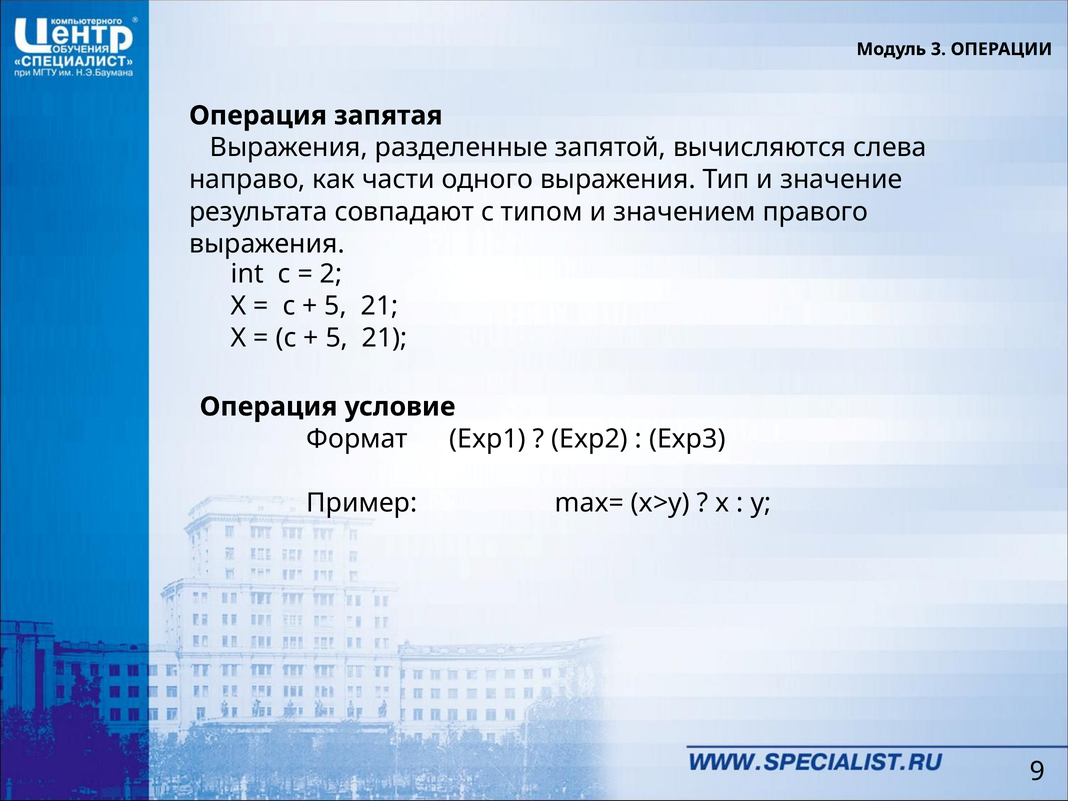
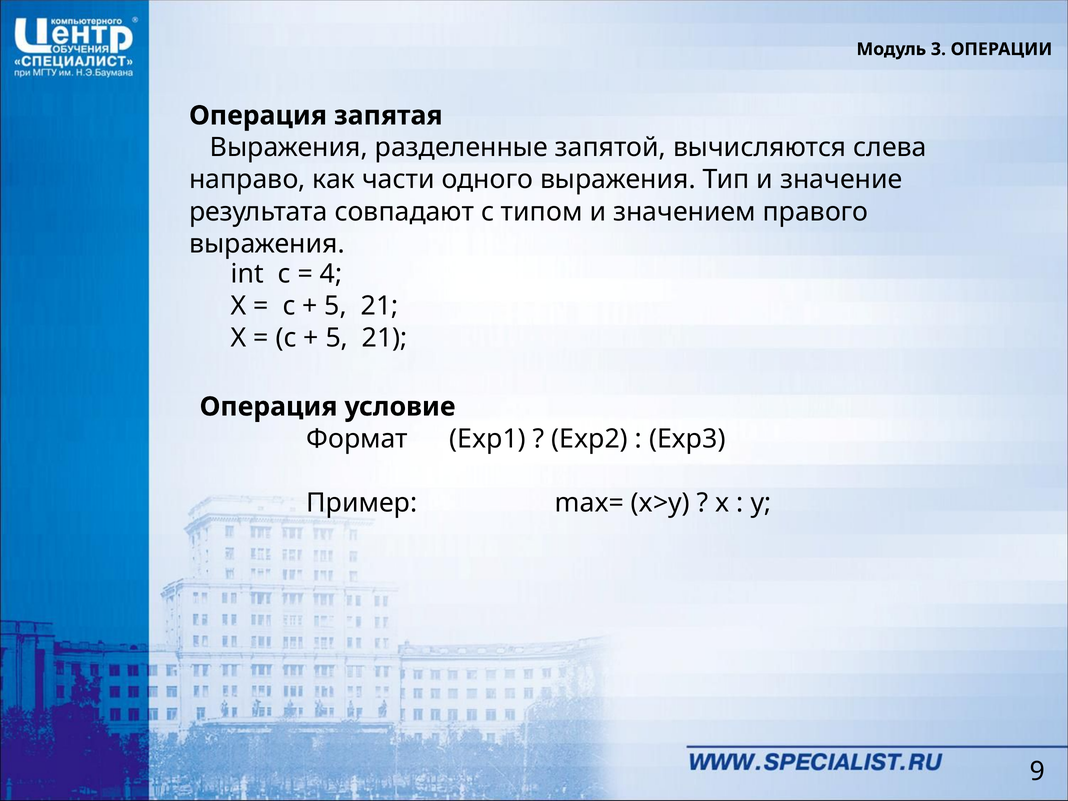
2: 2 -> 4 (331, 274)
